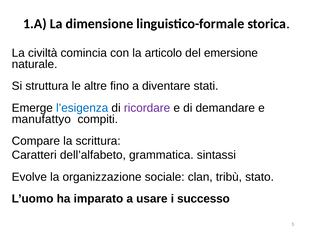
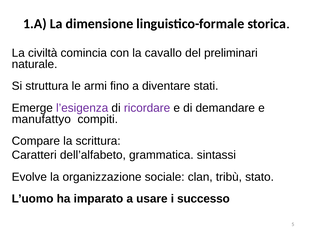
articolo: articolo -> cavallo (163, 53)
emersione: emersione -> preliminari (231, 53)
altre: altre -> armi (95, 86)
l’esigenza colour: blue -> purple (82, 108)
